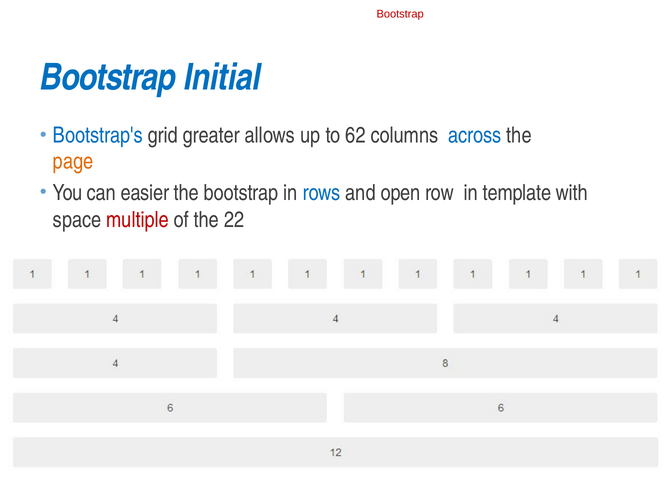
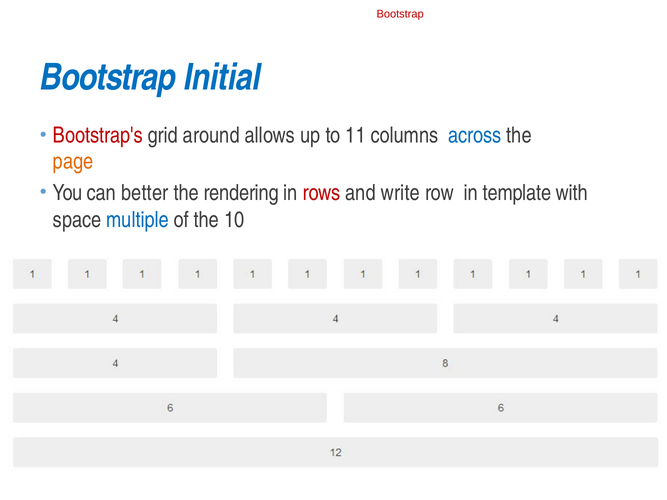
Bootstrap's colour: blue -> red (98, 136)
greater: greater -> around (211, 136)
62: 62 -> 11 (356, 136)
easier: easier -> better (145, 193)
the bootstrap: bootstrap -> rendering (241, 193)
rows colour: blue -> red (322, 193)
open: open -> write (400, 193)
multiple colour: red -> blue (138, 220)
22: 22 -> 10 (234, 220)
